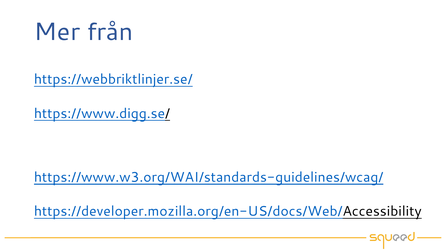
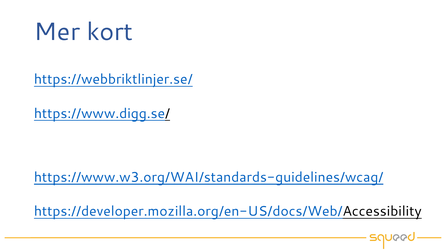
från: från -> kort (110, 32)
